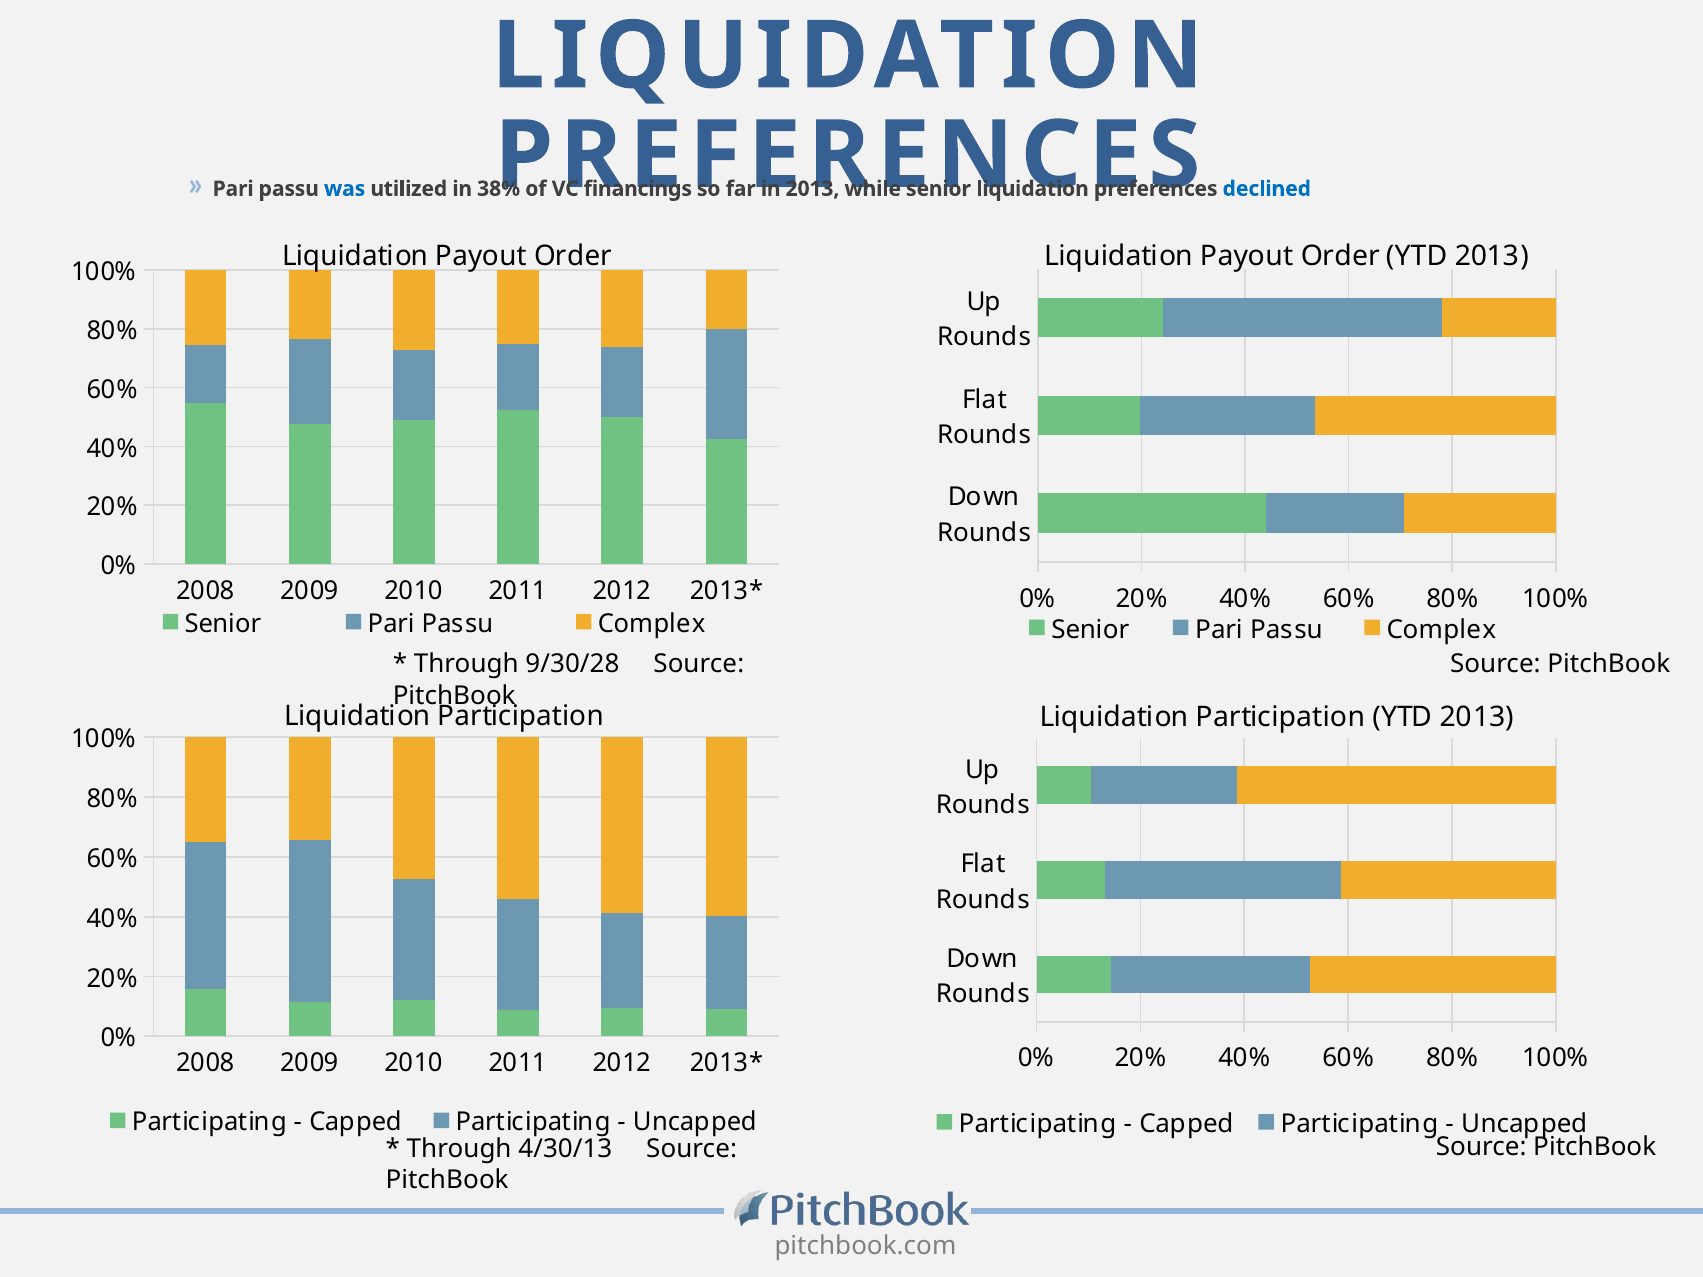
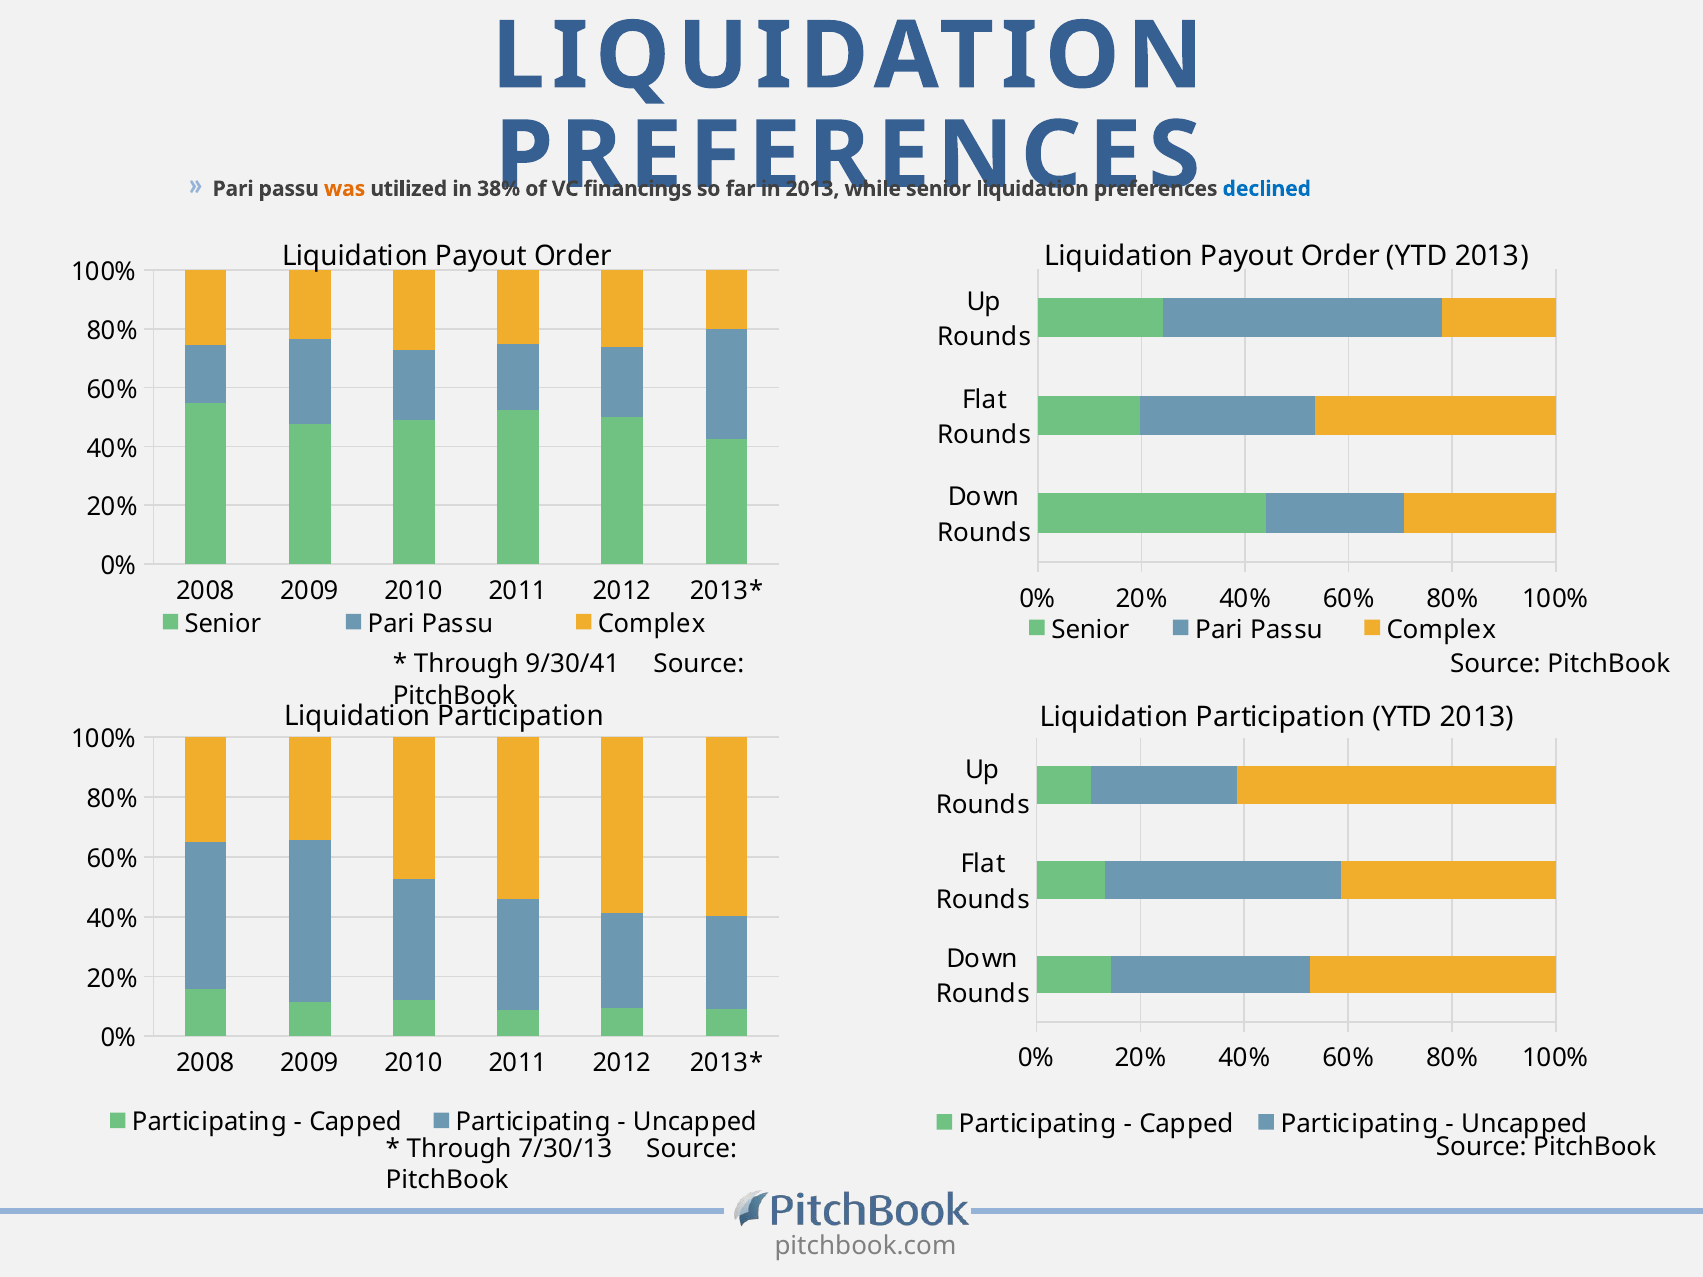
was colour: blue -> orange (345, 189)
9/30/28: 9/30/28 -> 9/30/41 (572, 664)
4/30/13: 4/30/13 -> 7/30/13 (565, 1149)
